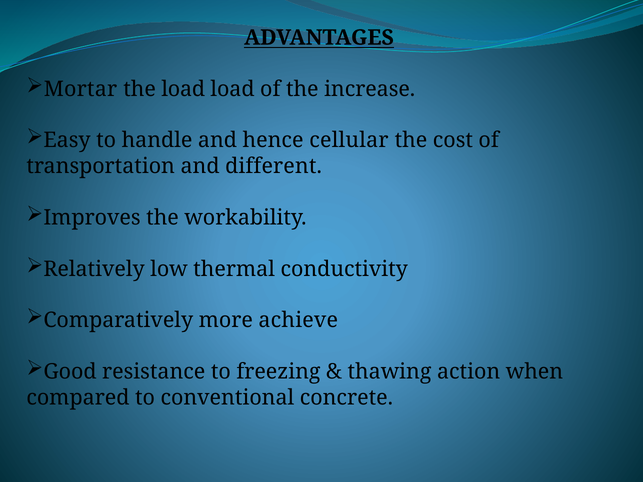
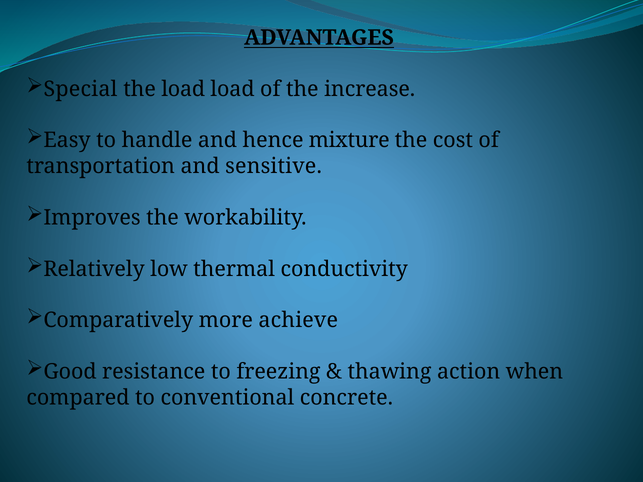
Mortar: Mortar -> Special (80, 89)
cellular: cellular -> mixture (349, 140)
different: different -> sensitive (274, 166)
